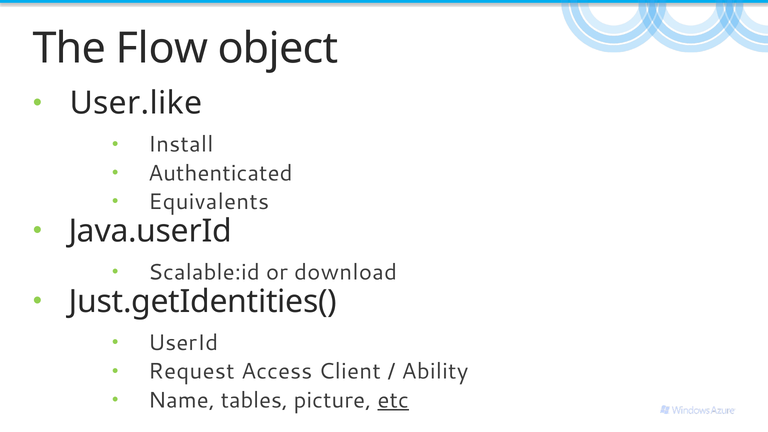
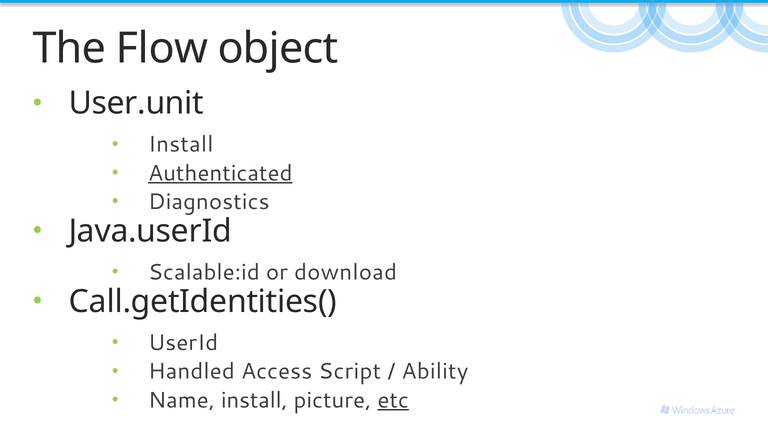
User.like: User.like -> User.unit (136, 103)
Authenticated underline: none -> present (220, 173)
Equivalents: Equivalents -> Diagnostics (209, 202)
Just.getIdentities(: Just.getIdentities( -> Call.getIdentities( (203, 302)
Request: Request -> Handled (191, 372)
Client: Client -> Script (350, 372)
Name tables: tables -> install (254, 400)
